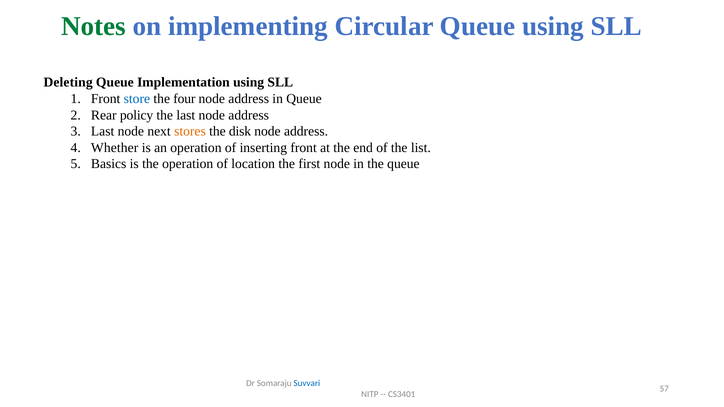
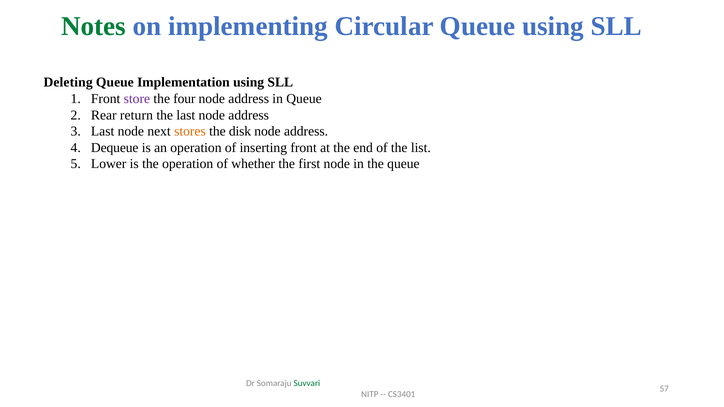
store colour: blue -> purple (137, 99)
policy: policy -> return (136, 115)
Whether: Whether -> Dequeue (115, 148)
Basics: Basics -> Lower (109, 164)
location: location -> whether (253, 164)
Suvvari colour: blue -> green (307, 383)
